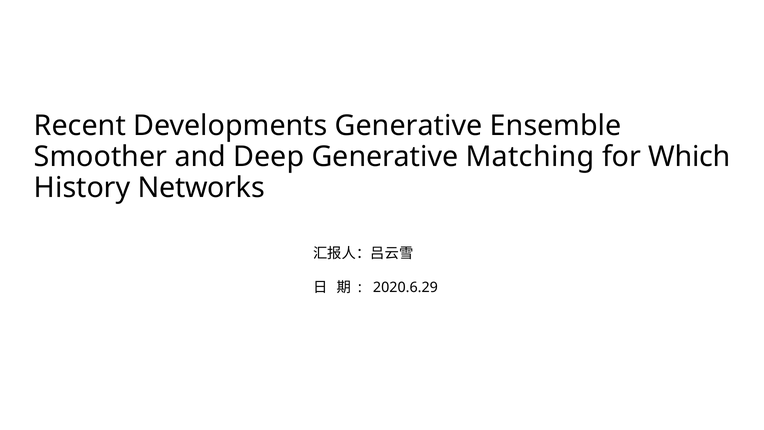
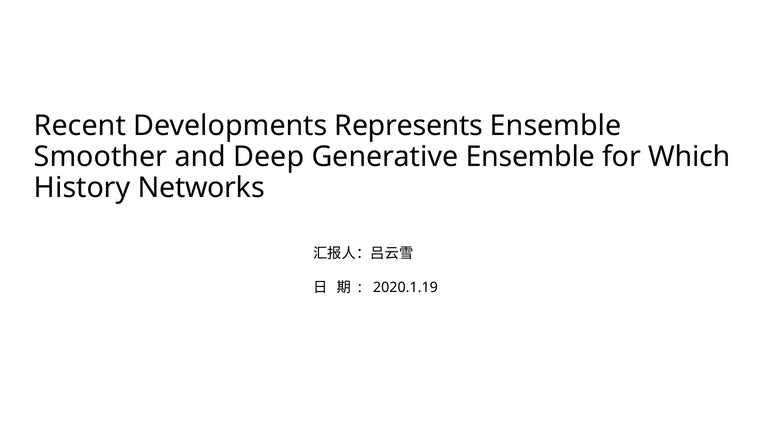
Developments Generative: Generative -> Represents (409, 126)
Generative Matching: Matching -> Ensemble (530, 156)
2020.6.29: 2020.6.29 -> 2020.1.19 (405, 287)
